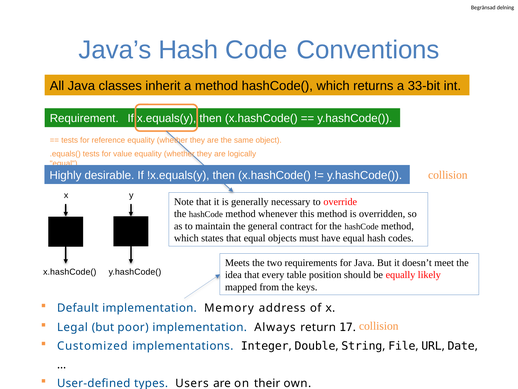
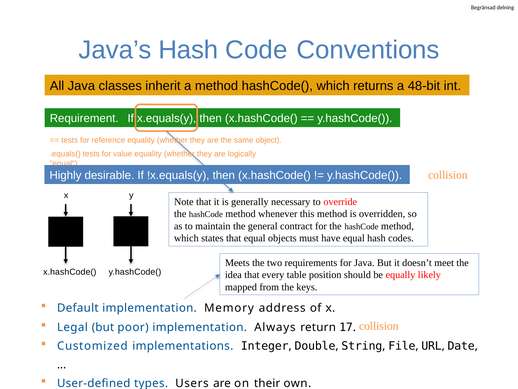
33-bit: 33-bit -> 48-bit (424, 86)
